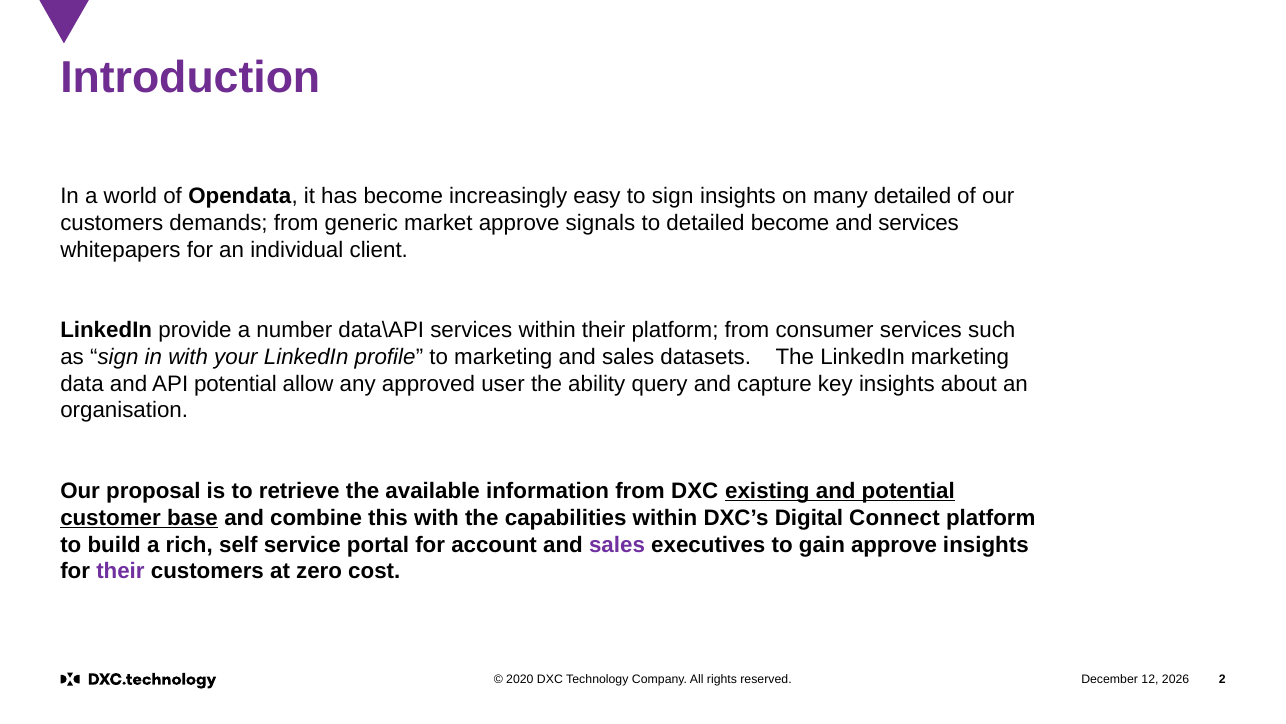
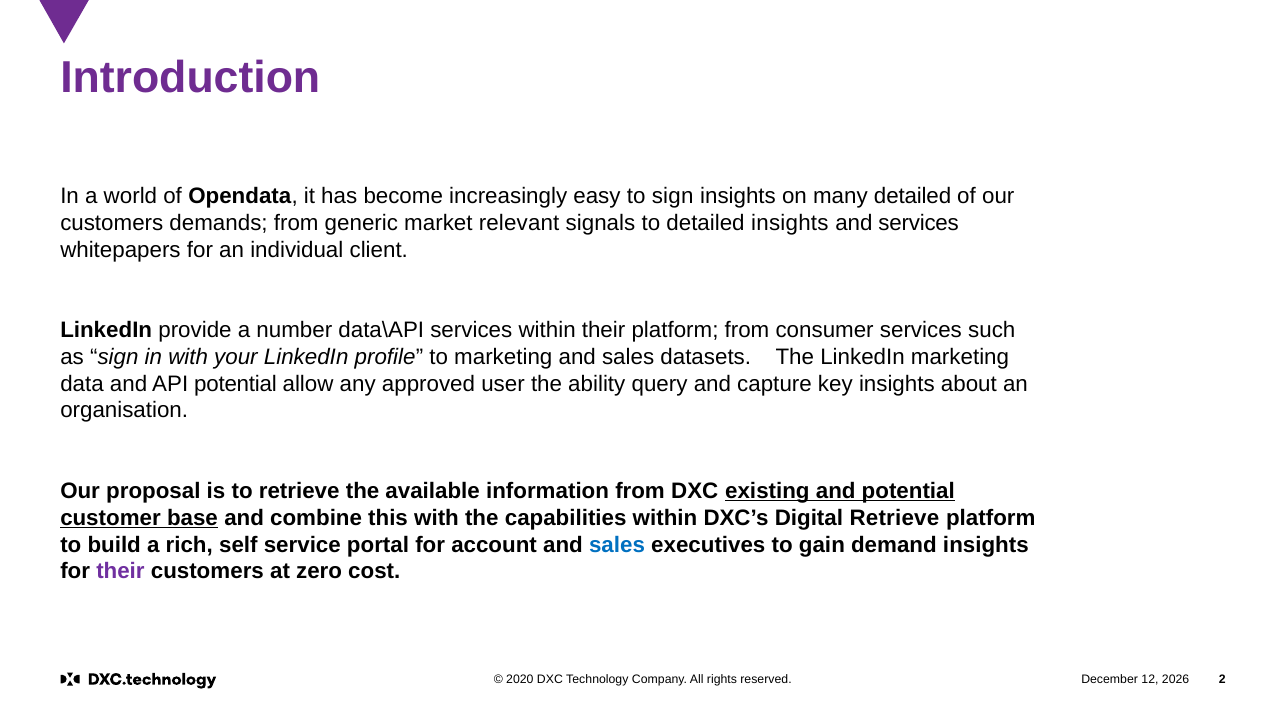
market approve: approve -> relevant (519, 223)
detailed become: become -> insights (790, 223)
Digital Connect: Connect -> Retrieve (894, 517)
sales colour: purple -> blue (617, 544)
gain approve: approve -> demand (894, 544)
